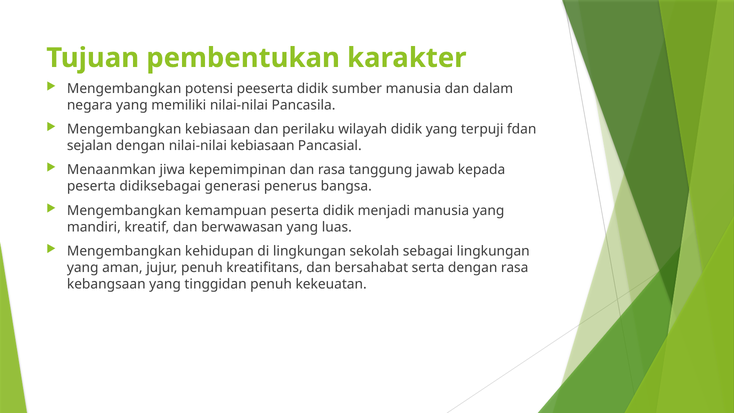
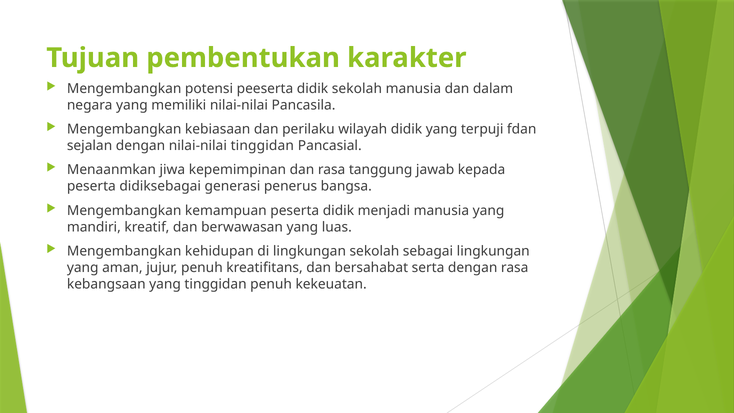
didik sumber: sumber -> sekolah (357, 88)
nilai-nilai kebiasaan: kebiasaan -> tinggidan (262, 146)
